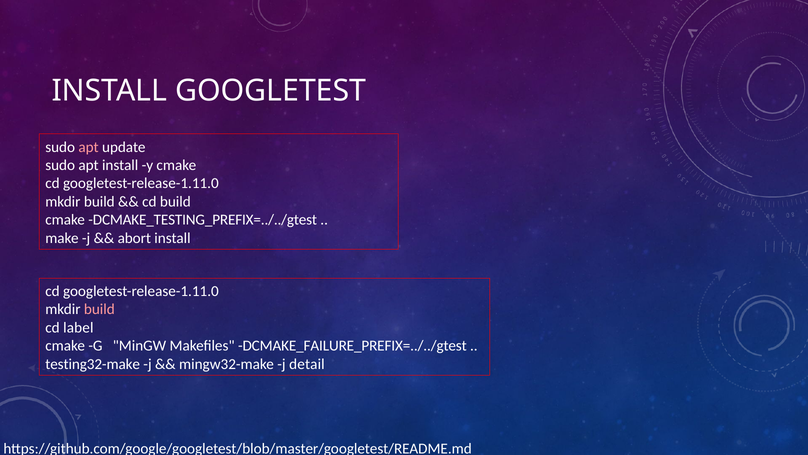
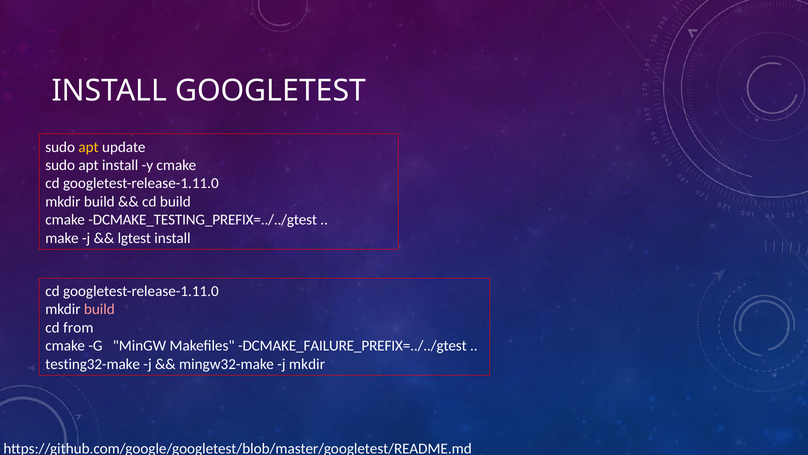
apt colour: pink -> yellow (89, 147)
abort: abort -> lgtest (134, 238)
label: label -> from (78, 327)
j detail: detail -> mkdir (307, 364)
